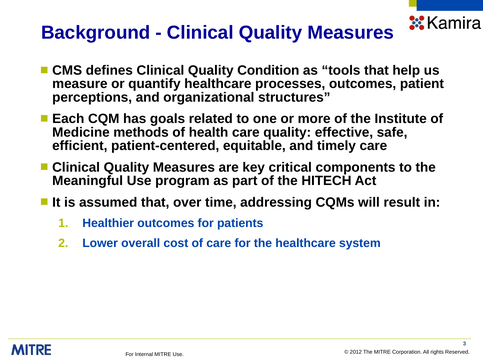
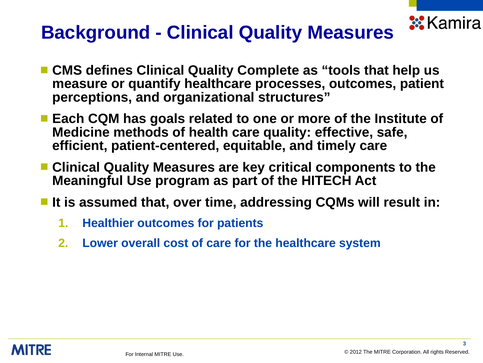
Condition: Condition -> Complete (268, 70)
